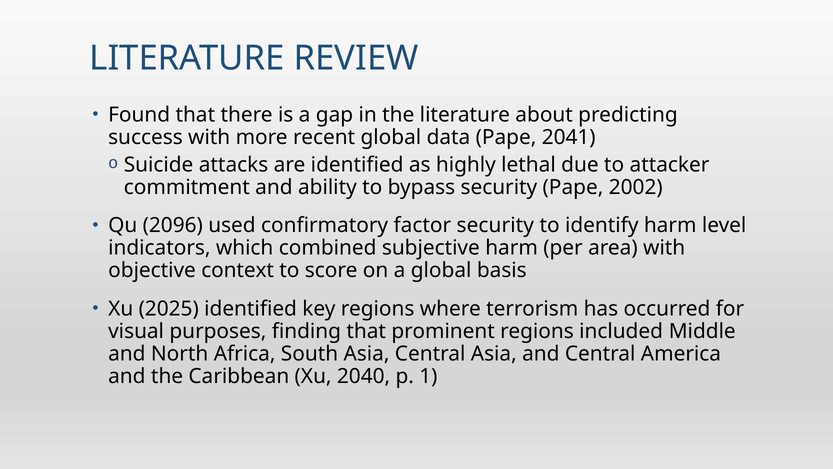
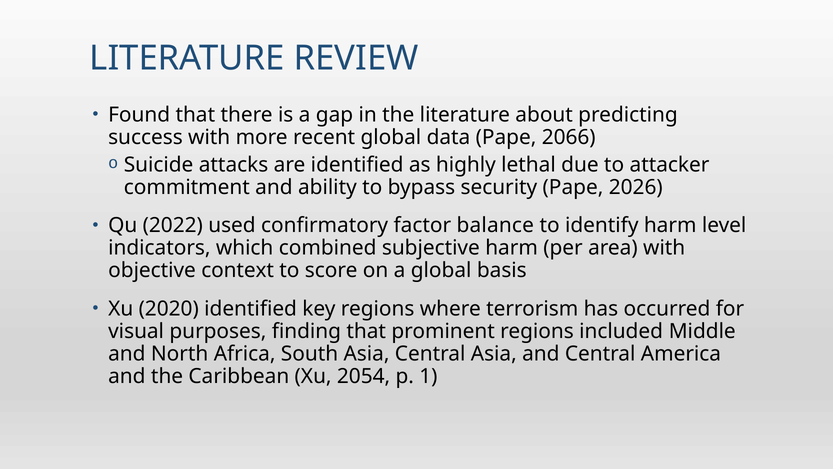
2041: 2041 -> 2066 (569, 137)
2002: 2002 -> 2026 (636, 187)
2096: 2096 -> 2022 (173, 225)
factor security: security -> balance (495, 225)
2025: 2025 -> 2020 (169, 308)
2040: 2040 -> 2054 (364, 376)
